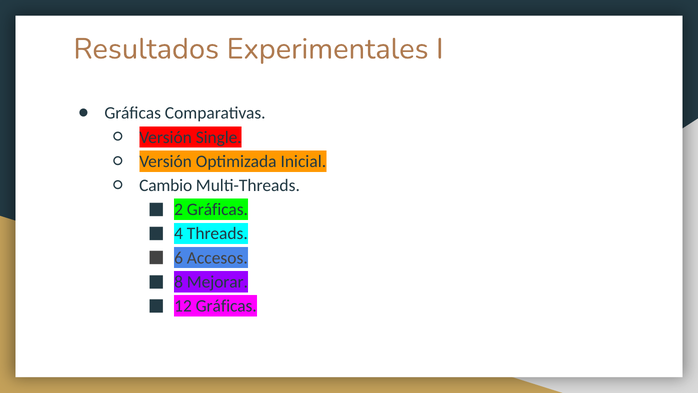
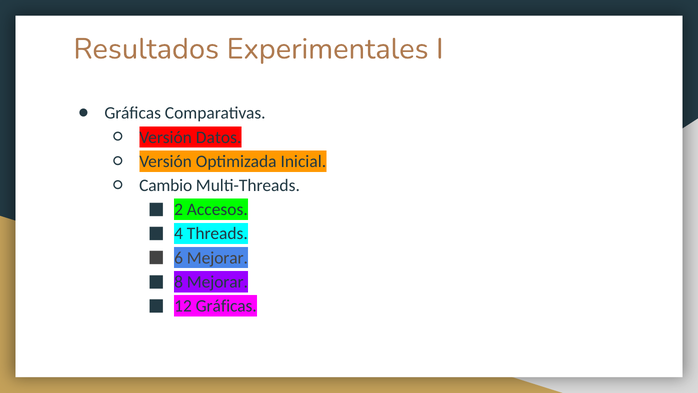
Single: Single -> Datos (219, 137)
2 Gráficas: Gráficas -> Accesos (217, 209)
6 Accesos: Accesos -> Mejorar (217, 258)
